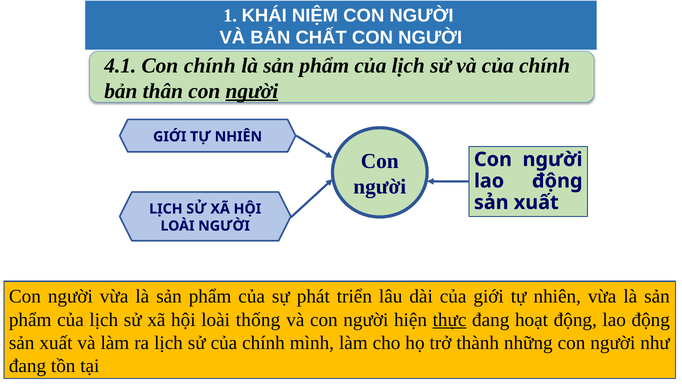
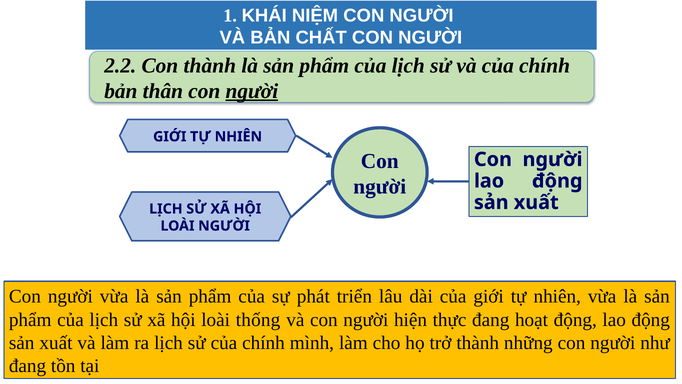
4.1: 4.1 -> 2.2 (120, 65)
Con chính: chính -> thành (210, 65)
thực underline: present -> none (450, 319)
